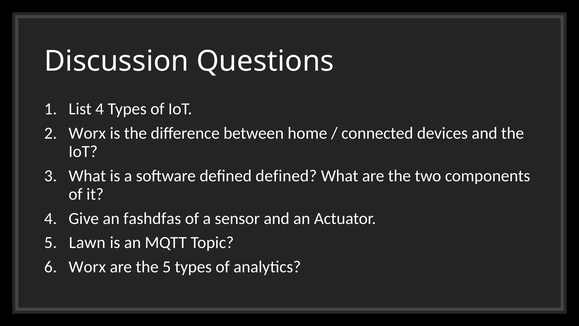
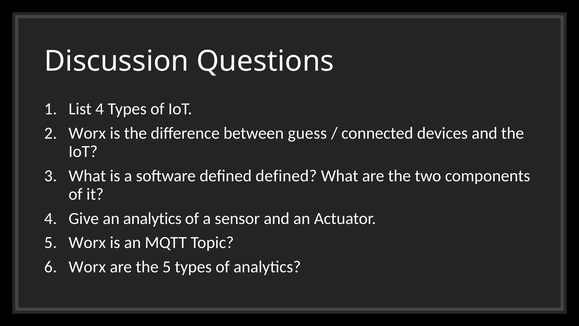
home: home -> guess (307, 133)
an fashdfas: fashdfas -> analytics (152, 218)
5 Lawn: Lawn -> Worx (87, 242)
